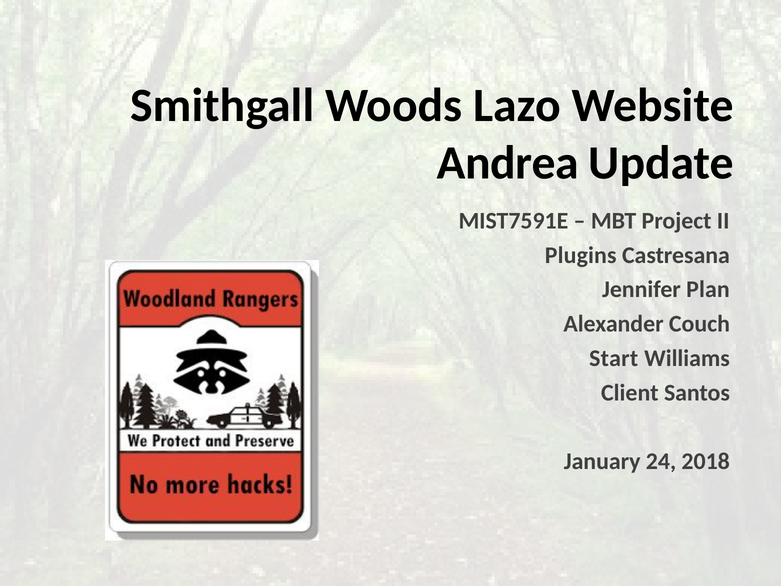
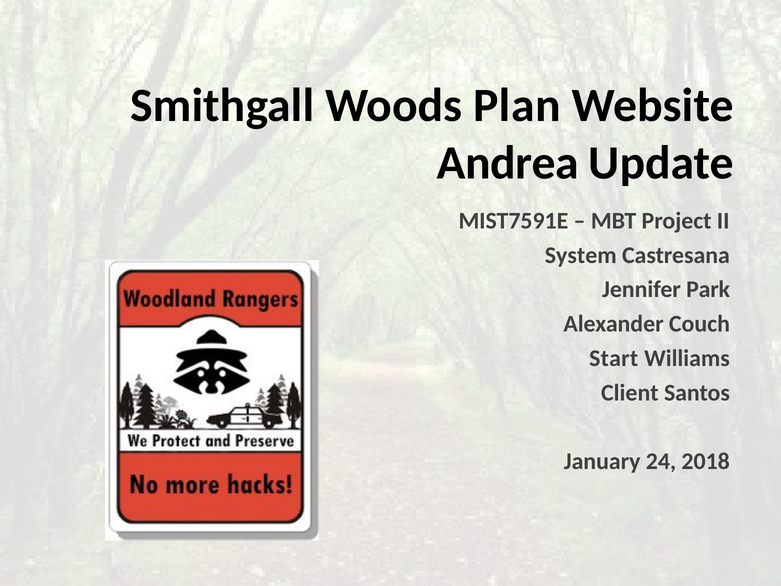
Lazo: Lazo -> Plan (517, 105)
Plugins: Plugins -> System (581, 255)
Plan: Plan -> Park (708, 289)
